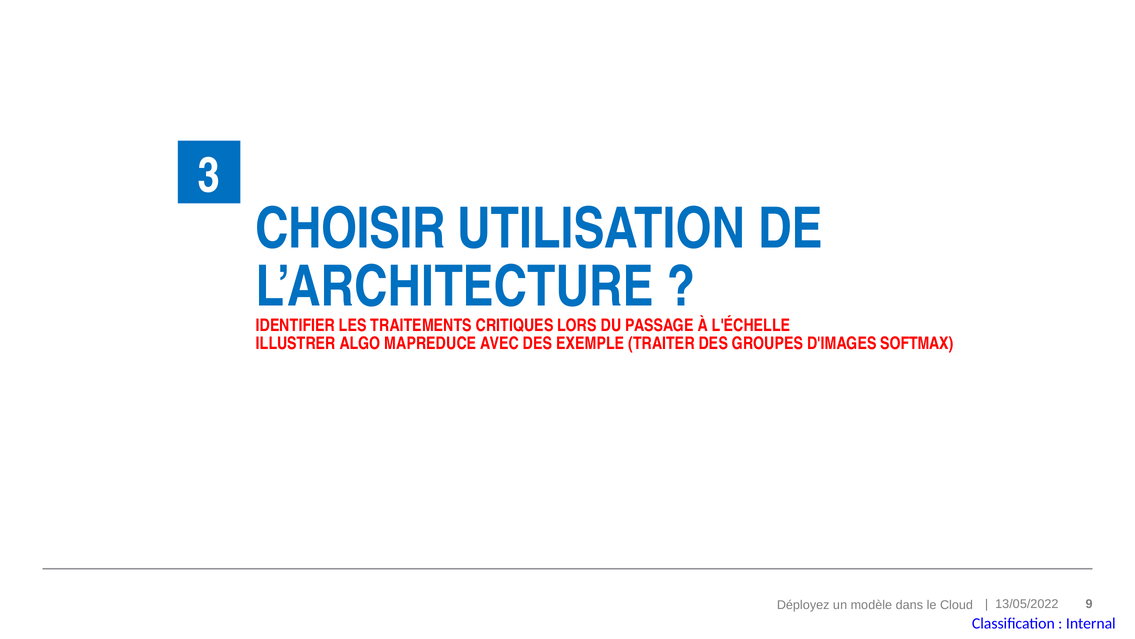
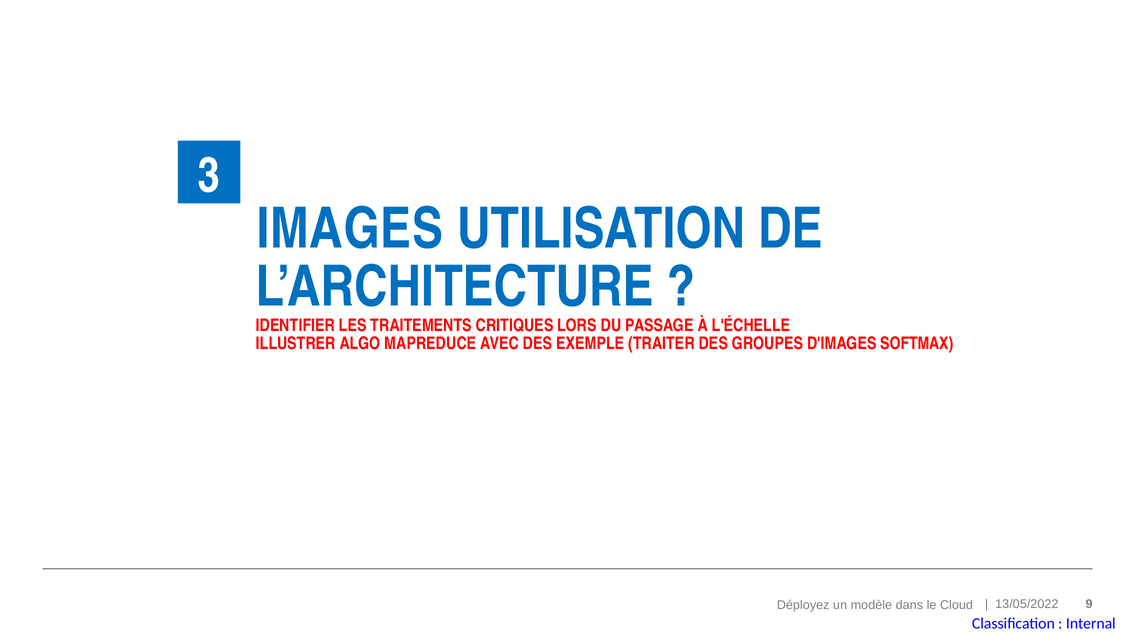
CHOISIR: CHOISIR -> IMAGES (350, 229)
